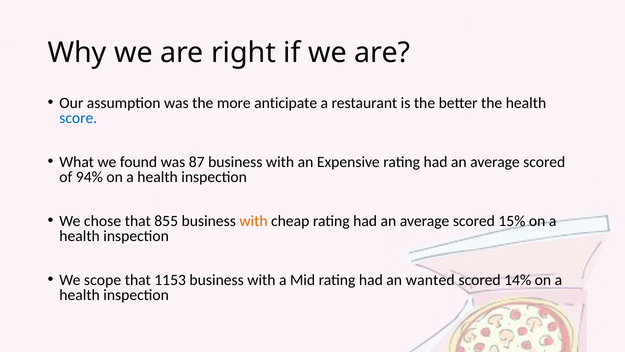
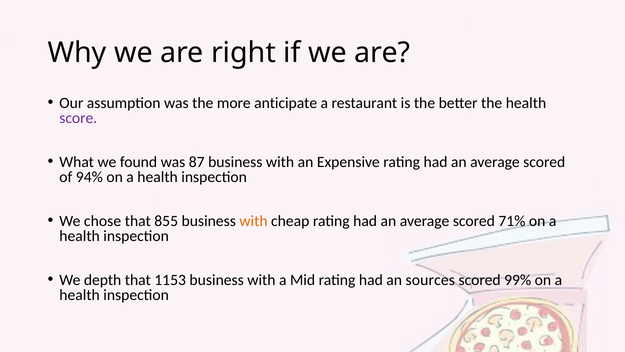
score colour: blue -> purple (78, 118)
15%: 15% -> 71% (512, 221)
scope: scope -> depth (103, 280)
wanted: wanted -> sources (430, 280)
14%: 14% -> 99% (518, 280)
